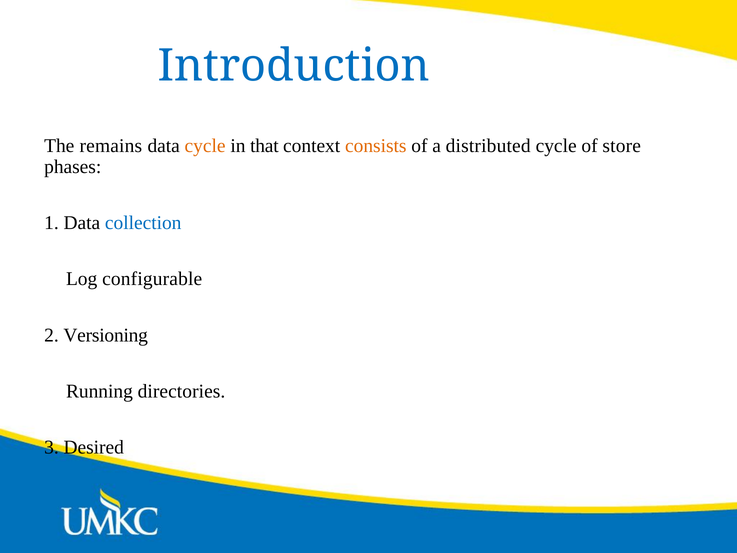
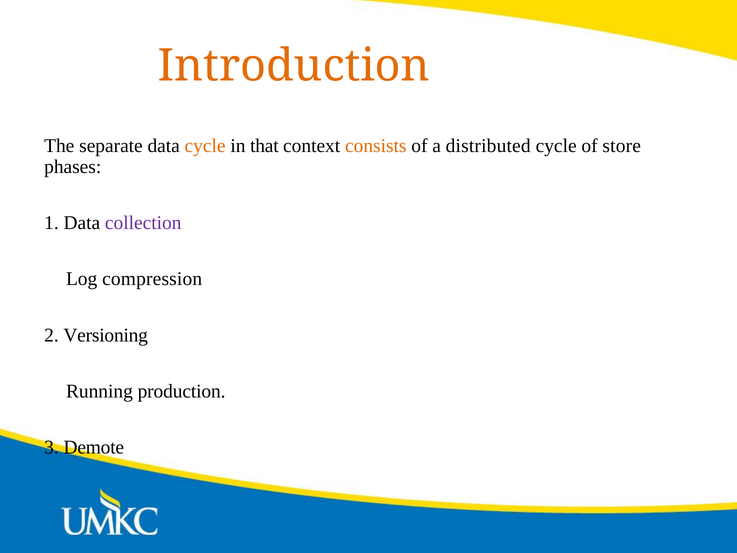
Introduction colour: blue -> orange (294, 66)
remains: remains -> separate (111, 146)
collection colour: blue -> purple (143, 223)
configurable: configurable -> compression (152, 279)
directories: directories -> production (182, 391)
Desired: Desired -> Demote (94, 447)
